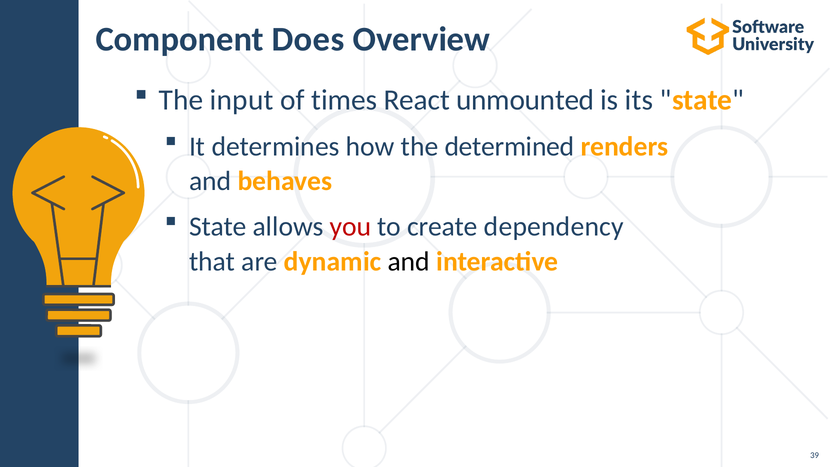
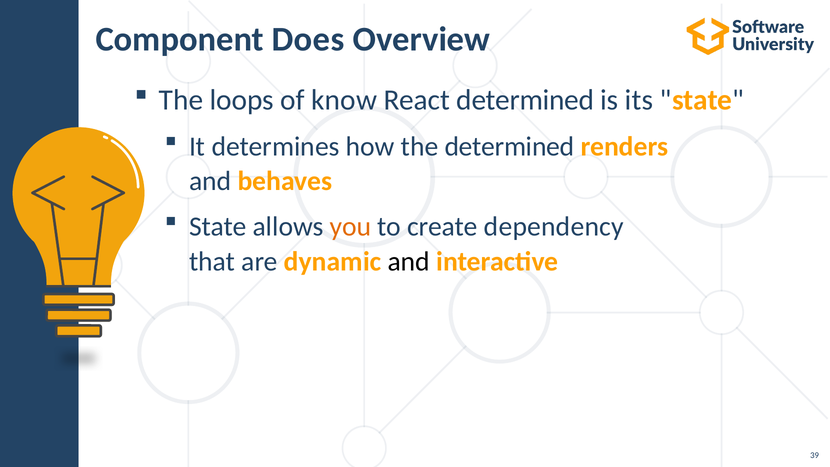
input: input -> loops (242, 100)
times: times -> know (344, 100)
React unmounted: unmounted -> determined (525, 100)
you colour: red -> orange (350, 226)
